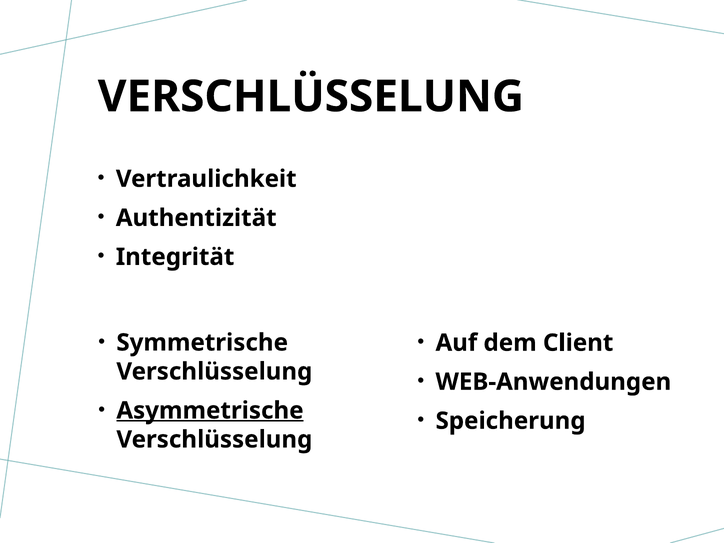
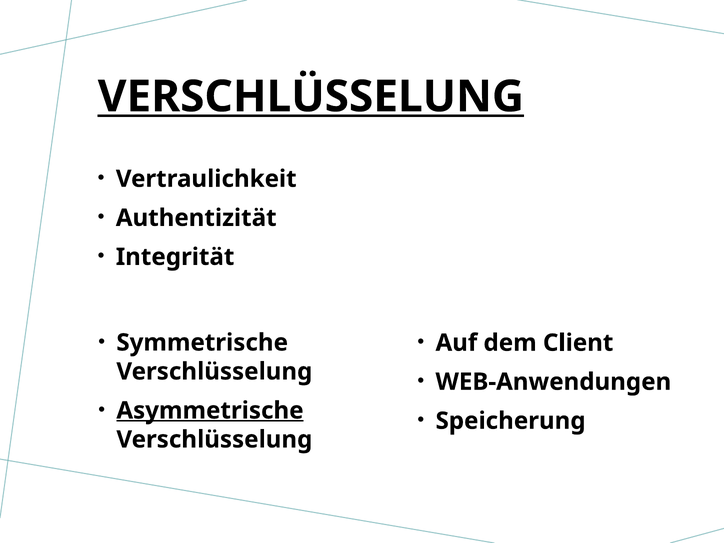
VERSCHLÜSSELUNG underline: none -> present (311, 97)
